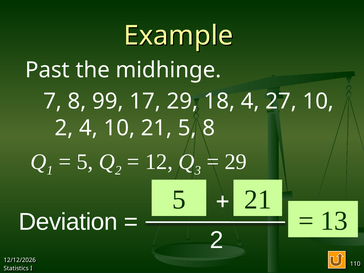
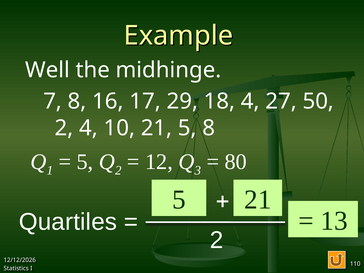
Past: Past -> Well (47, 70)
99: 99 -> 16 (108, 101)
27 10: 10 -> 50 (318, 101)
29: 29 -> 80 (236, 162)
Deviation: Deviation -> Quartiles (68, 222)
